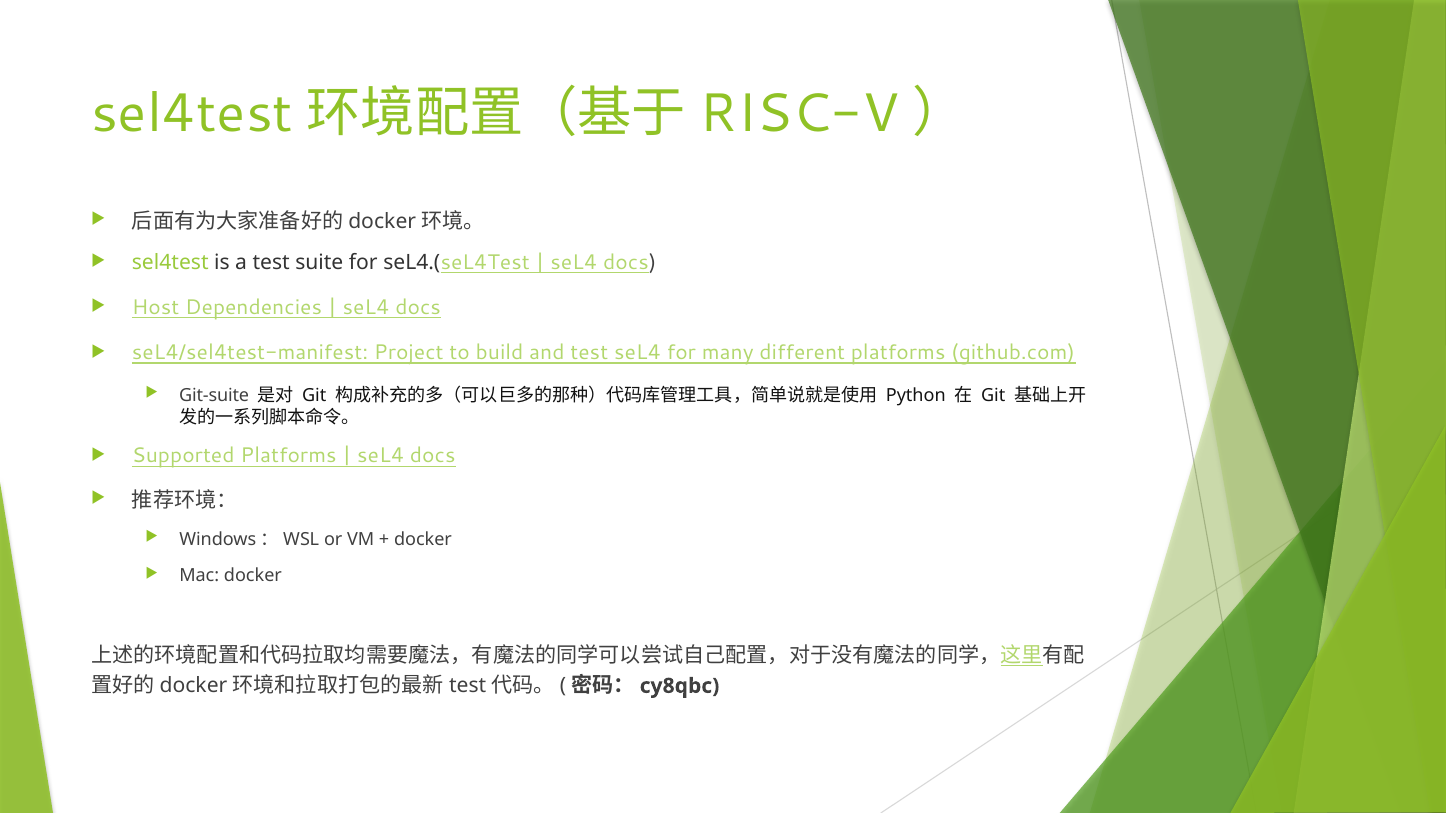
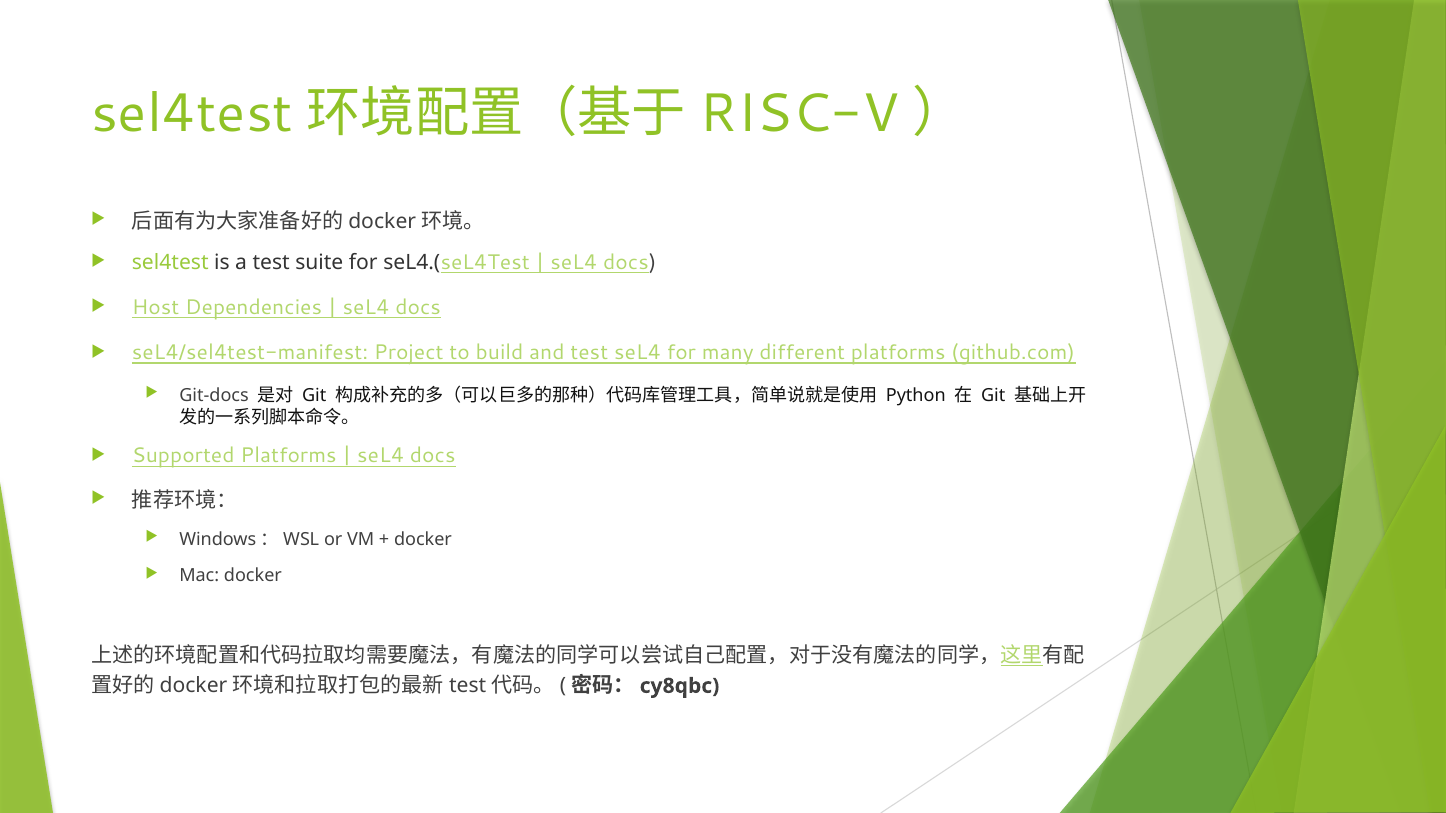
Git-suite: Git-suite -> Git-docs (214, 396)
